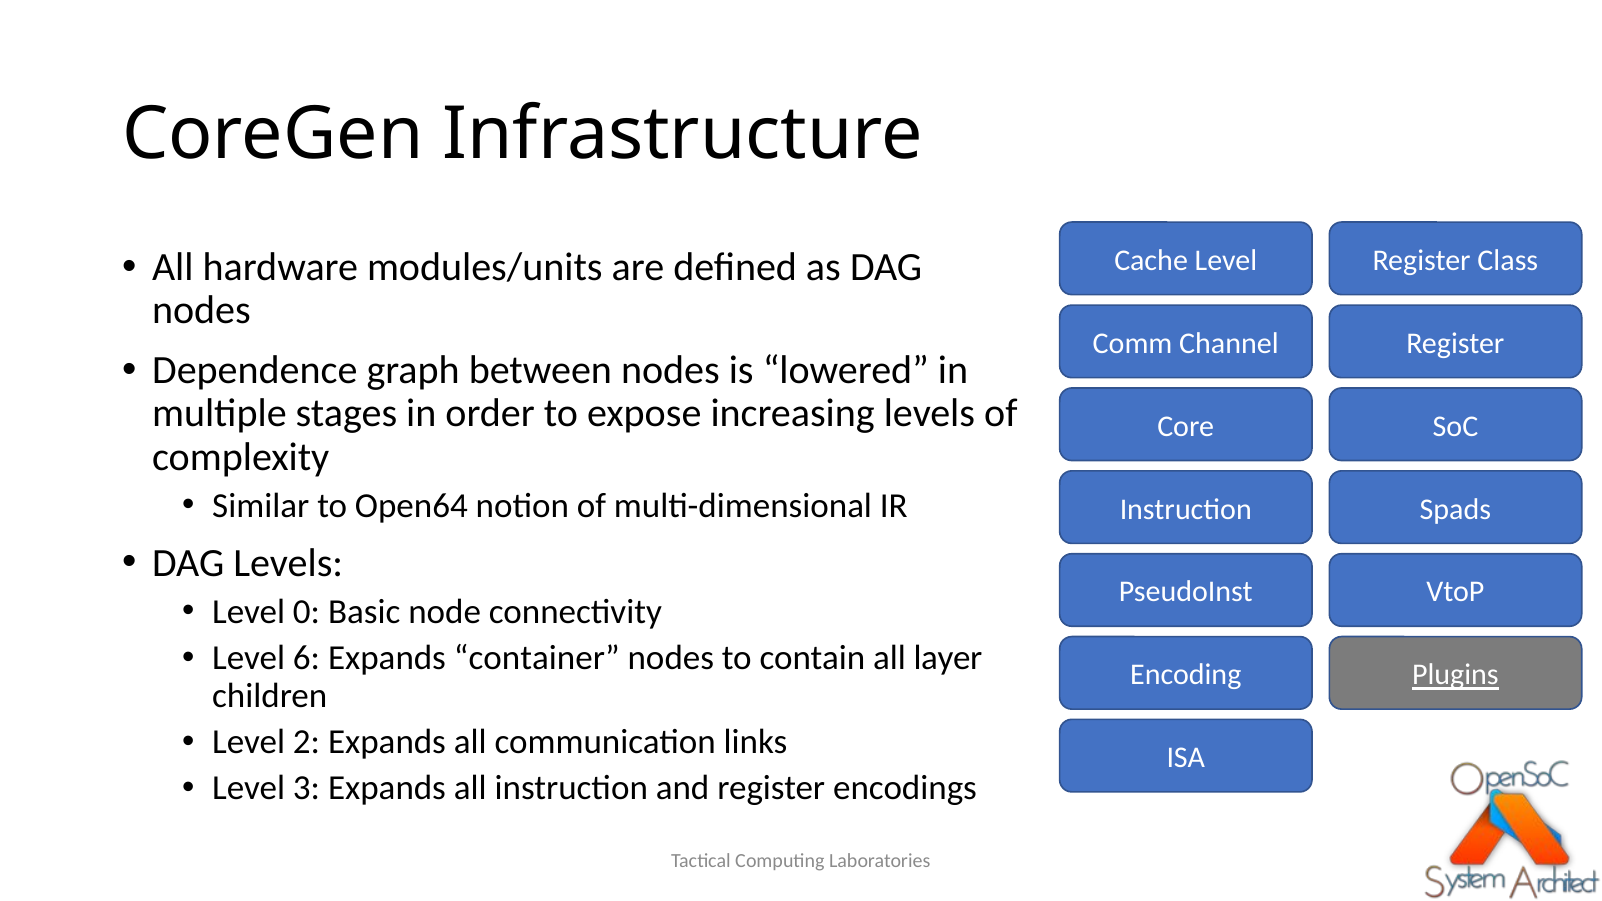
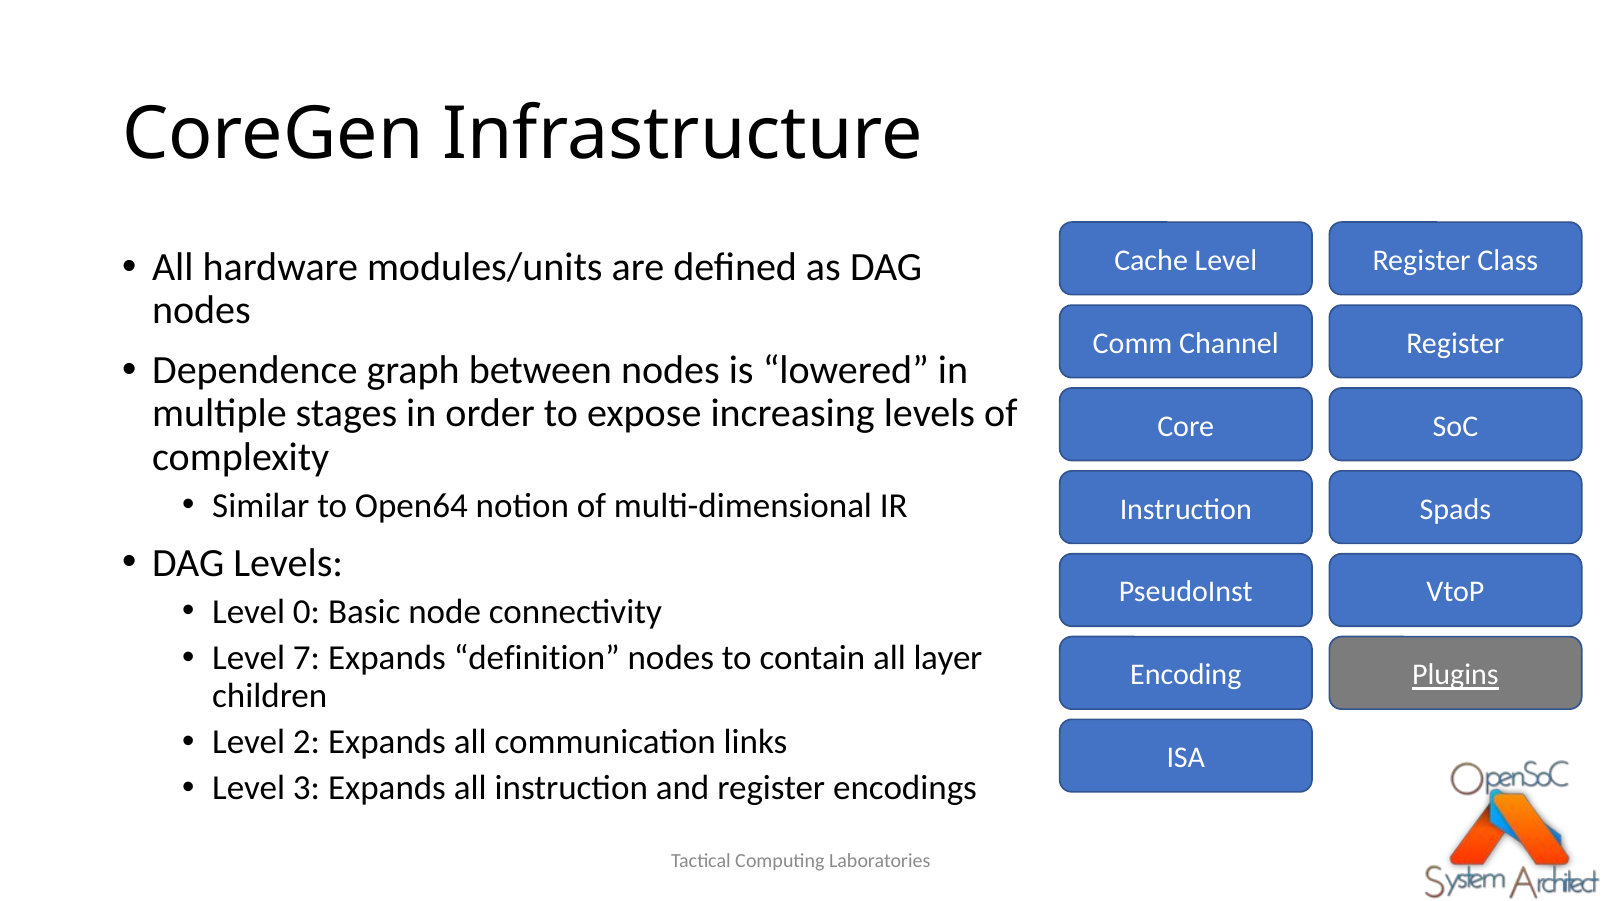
6: 6 -> 7 (306, 658)
container: container -> definition (537, 658)
